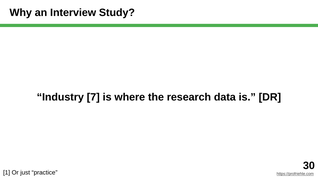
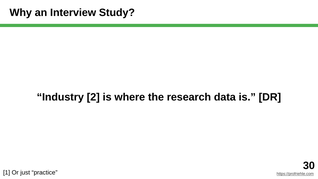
7: 7 -> 2 (93, 97)
